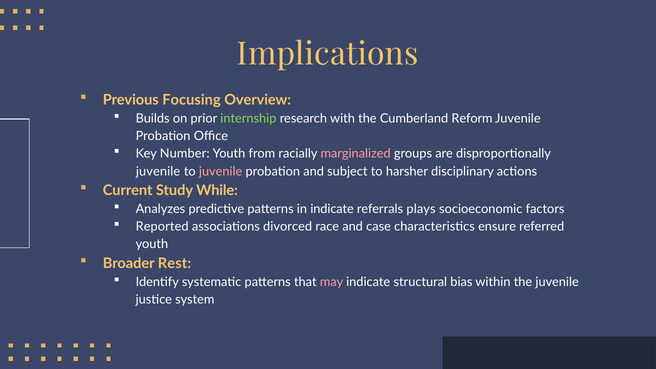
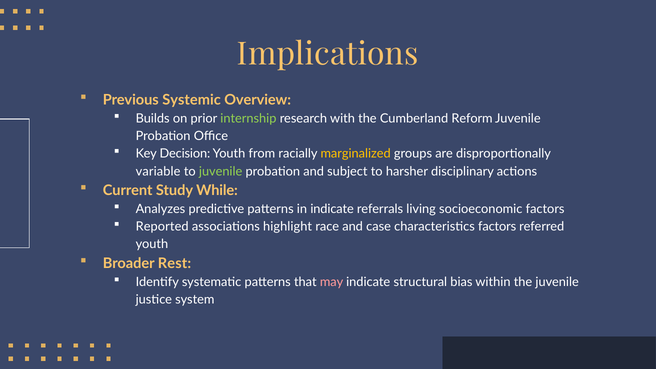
Focusing: Focusing -> Systemic (192, 100)
Number: Number -> Decision (185, 154)
marginalized colour: pink -> yellow (356, 154)
juvenile: juvenile -> variable (158, 171)
juvenile colour: pink -> light green (221, 171)
plays: plays -> living (421, 209)
divorced: divorced -> highlight (288, 227)
characteristics ensure: ensure -> factors (497, 227)
